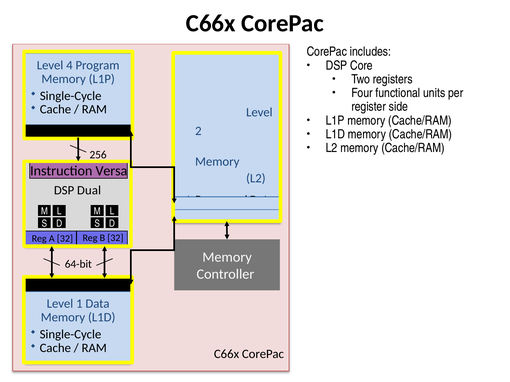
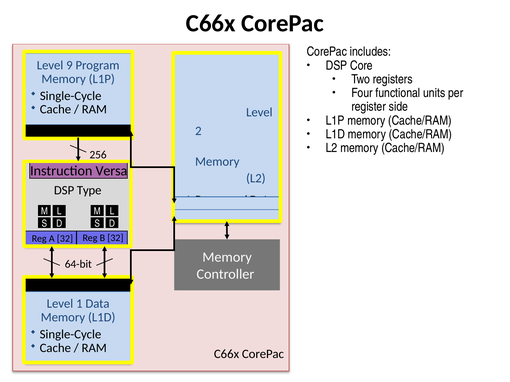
4: 4 -> 9 (69, 65)
Dual: Dual -> Type (89, 190)
